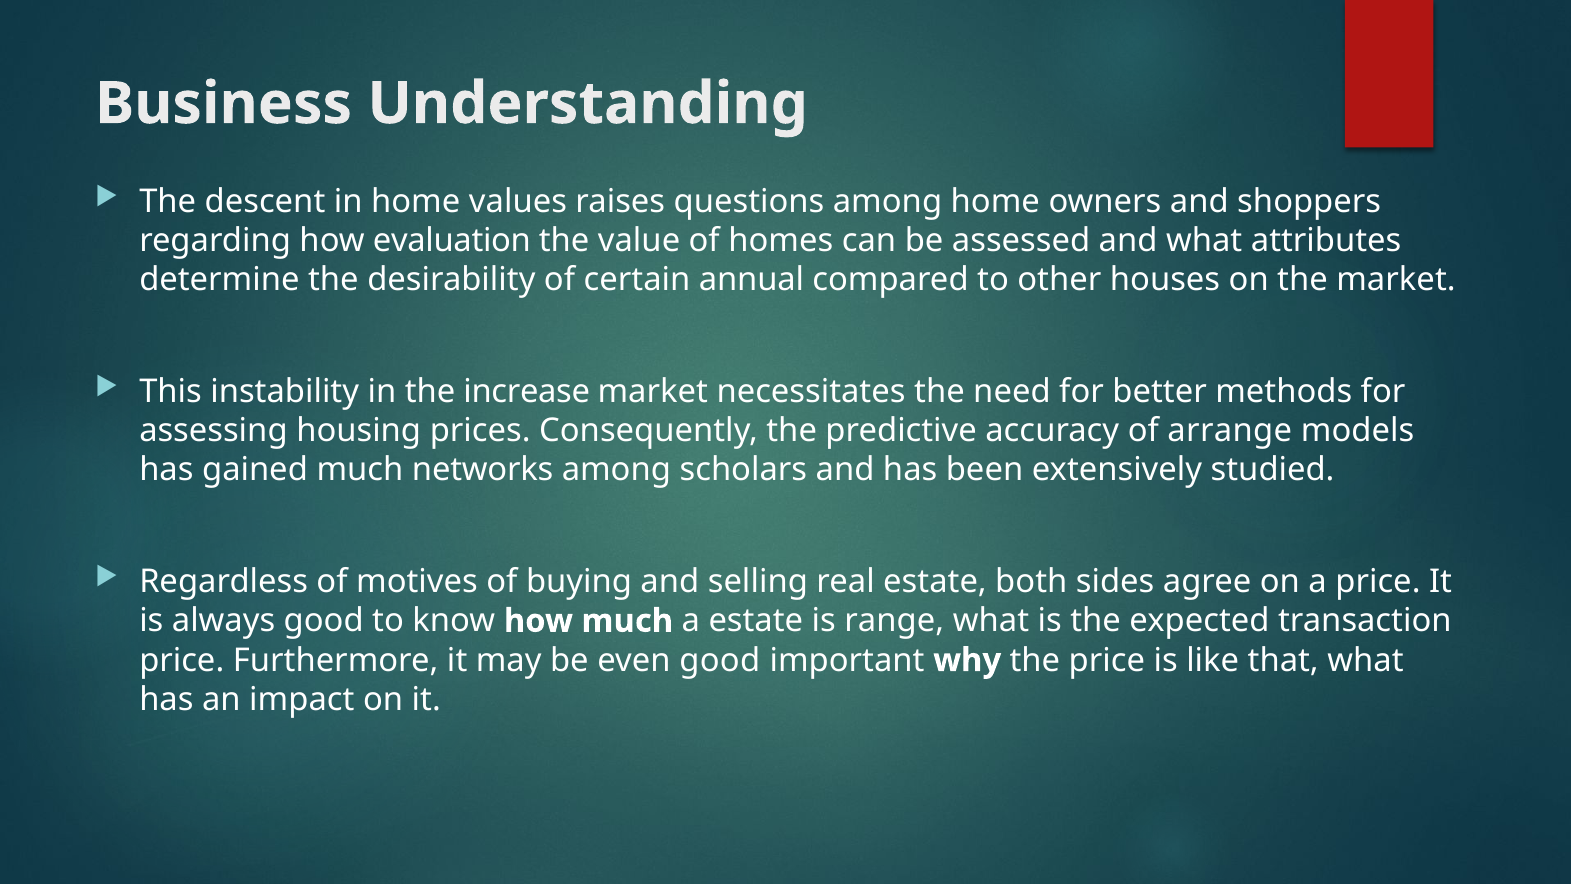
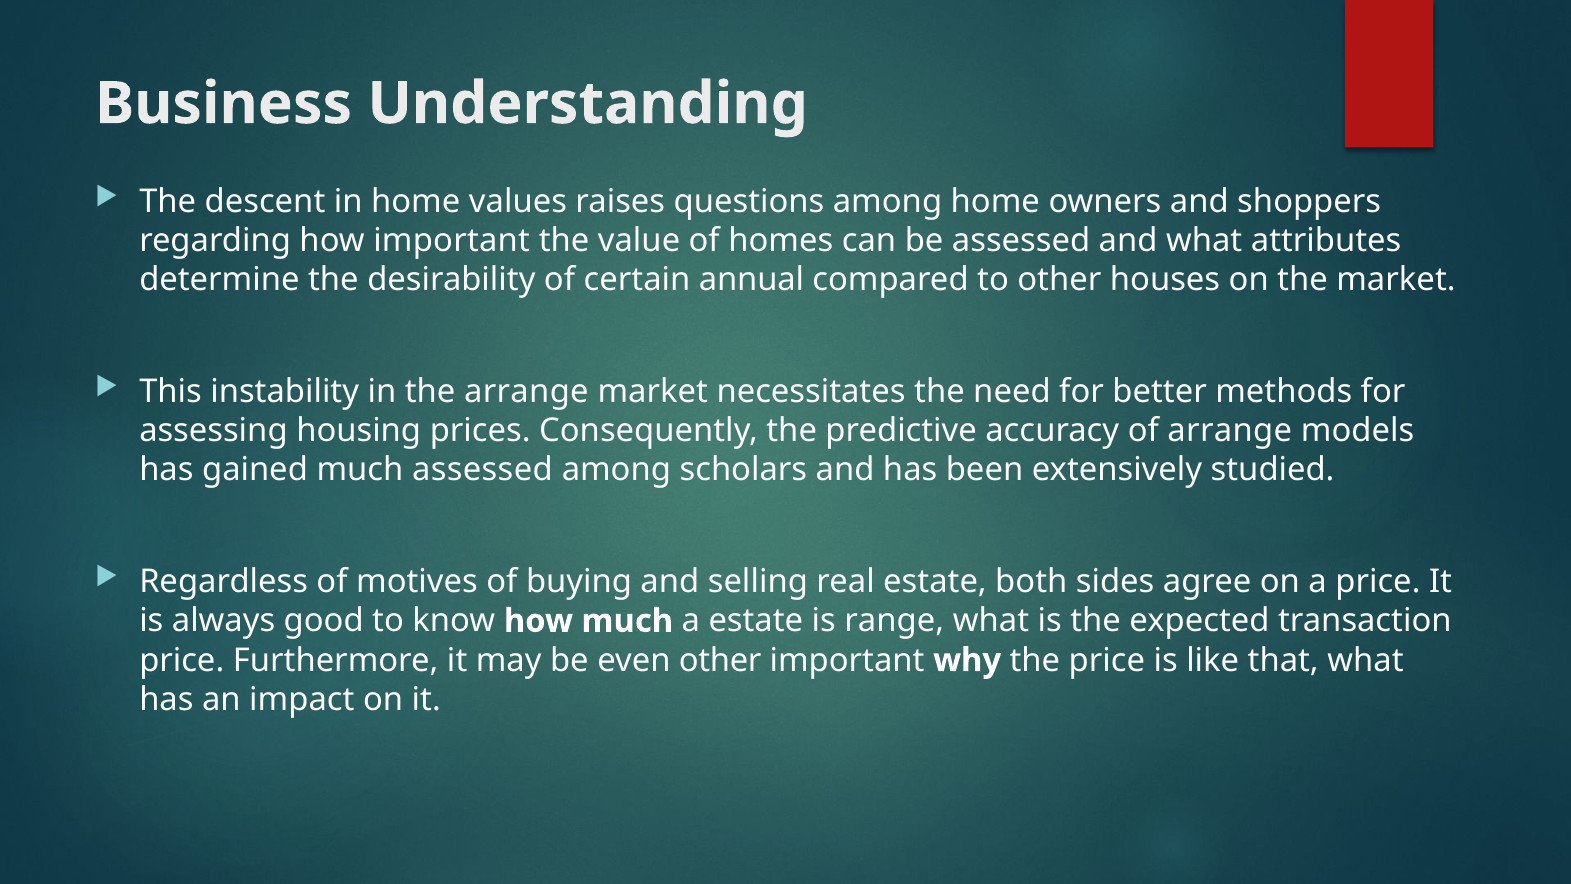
how evaluation: evaluation -> important (452, 241)
the increase: increase -> arrange (526, 391)
much networks: networks -> assessed (482, 470)
even good: good -> other (720, 660)
